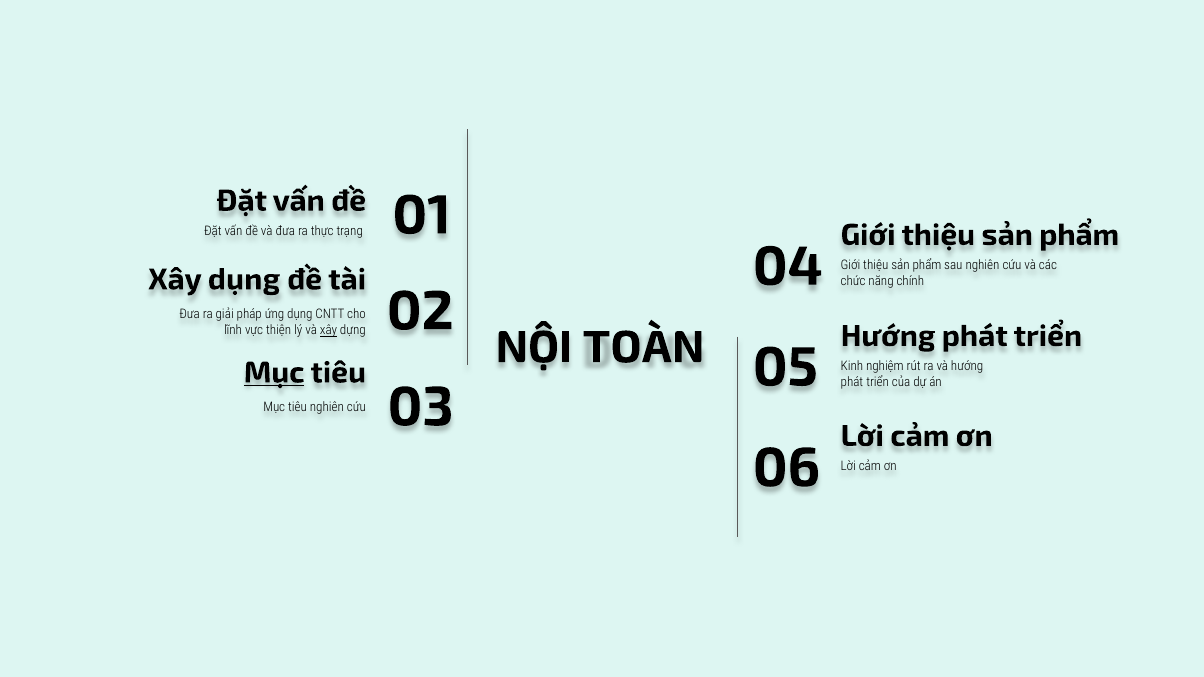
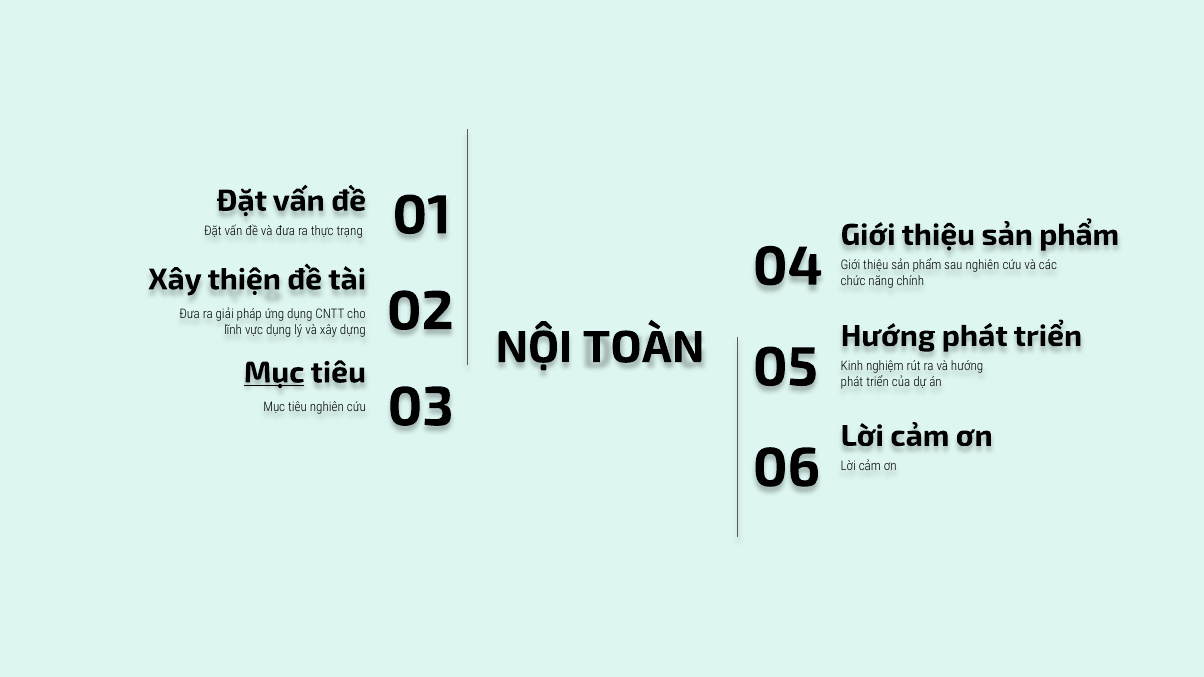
Xây dụng: dụng -> thiện (244, 279)
vực thiện: thiện -> dụng (279, 330)
xây underline: present -> none (329, 330)
